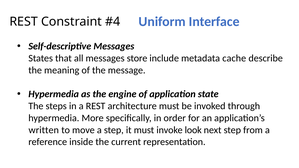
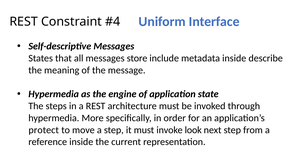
metadata cache: cache -> inside (234, 58)
written: written -> protect (44, 130)
